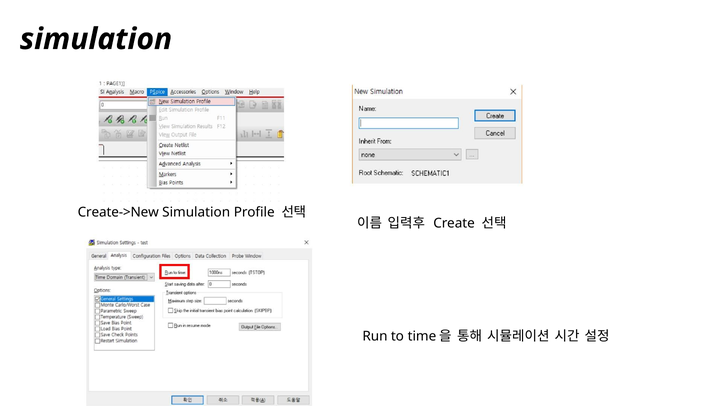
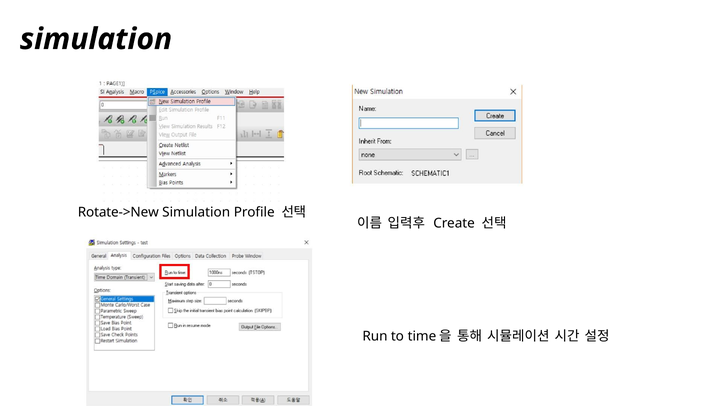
Create->New: Create->New -> Rotate->New (118, 212)
